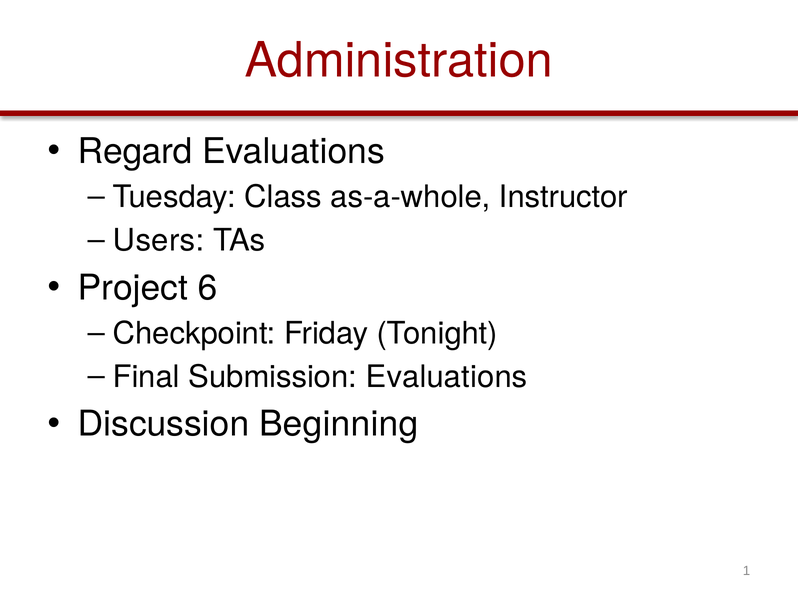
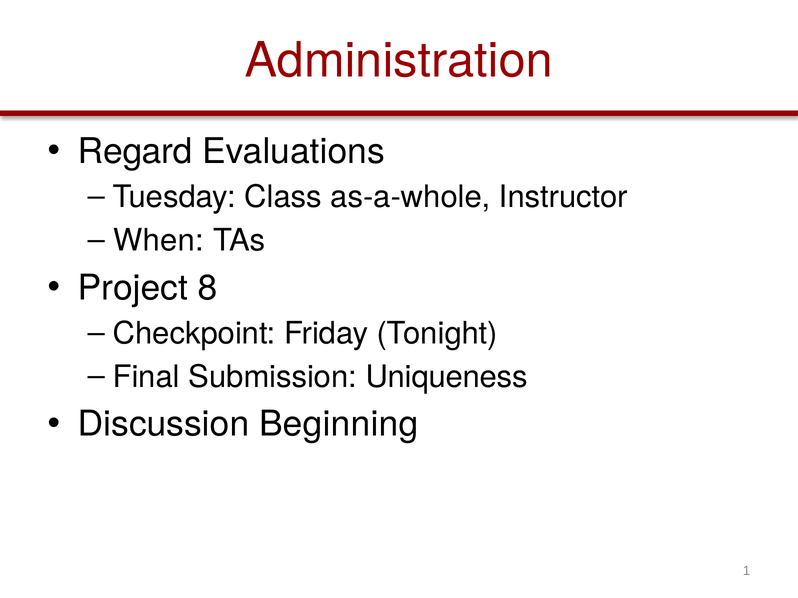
Users: Users -> When (159, 241)
6: 6 -> 8 (208, 288)
Submission Evaluations: Evaluations -> Uniqueness (447, 377)
